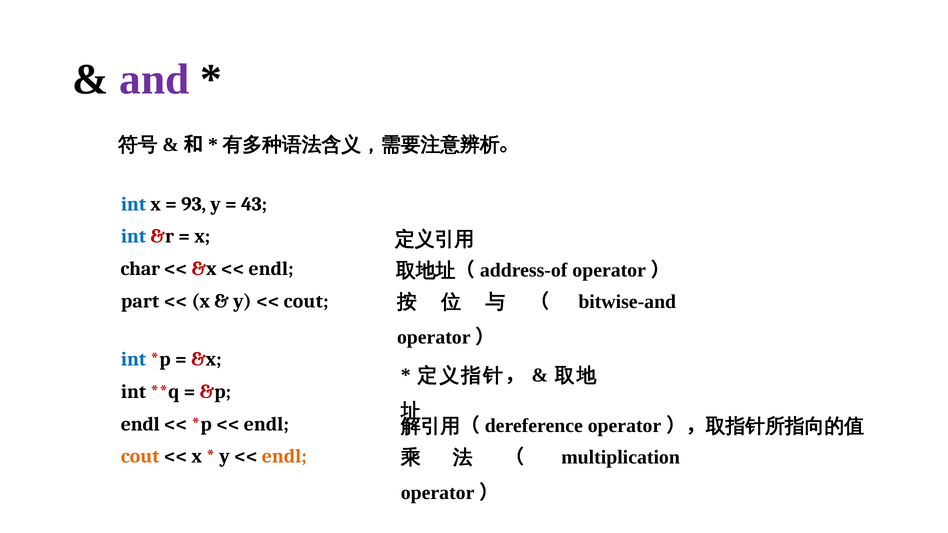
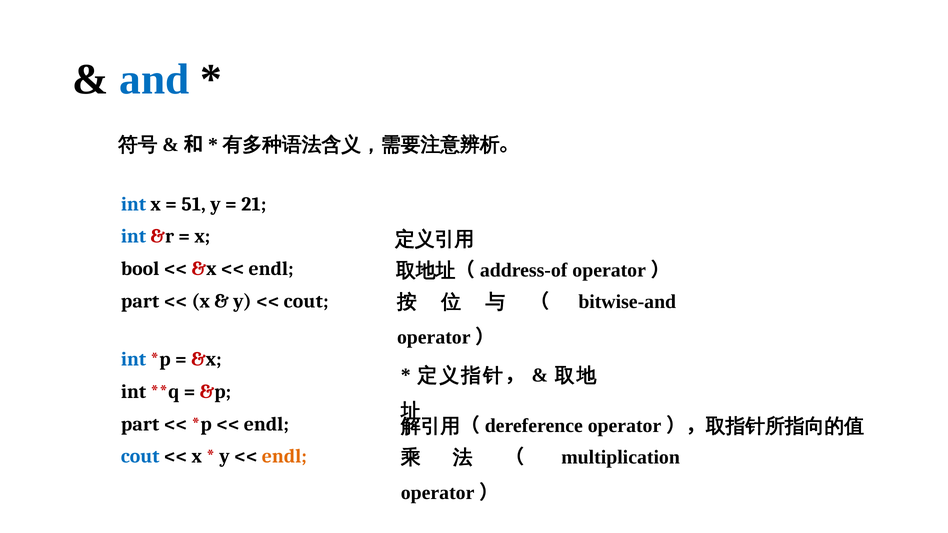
and colour: purple -> blue (154, 80)
93: 93 -> 51 (194, 204)
43: 43 -> 21 (254, 204)
char: char -> bool (140, 269)
endl: endl -> part (140, 424)
cout colour: orange -> blue (140, 457)
